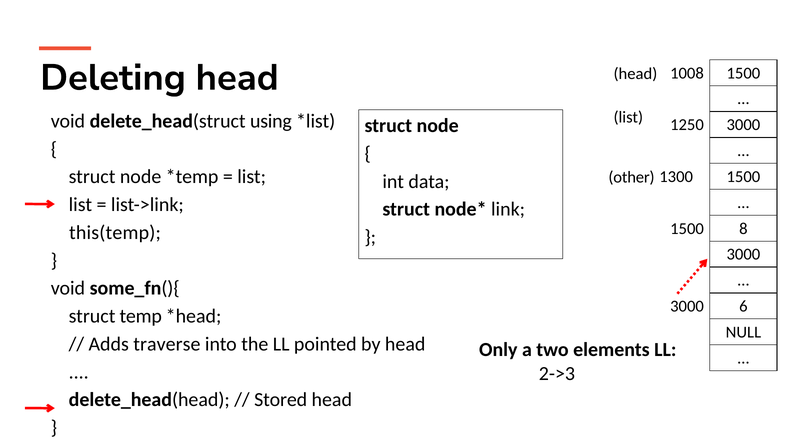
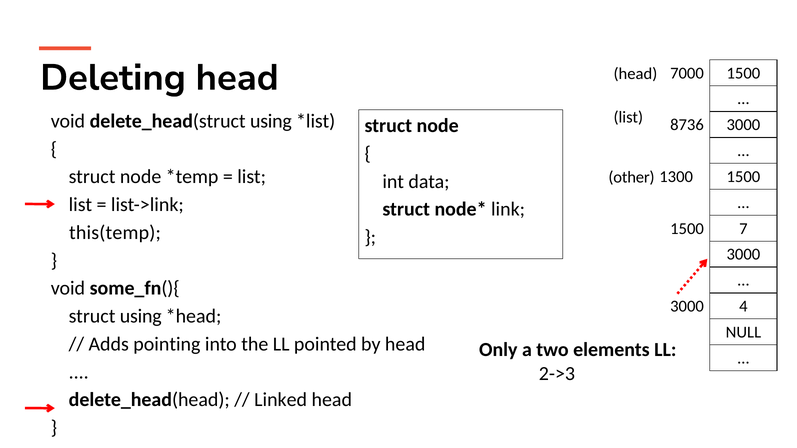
1008: 1008 -> 7000 (687, 73)
1250: 1250 -> 8736 (687, 125)
8: 8 -> 7 (743, 229)
6: 6 -> 4 (743, 307)
struct temp: temp -> using (141, 316)
traverse: traverse -> pointing (167, 344)
Stored: Stored -> Linked (281, 400)
